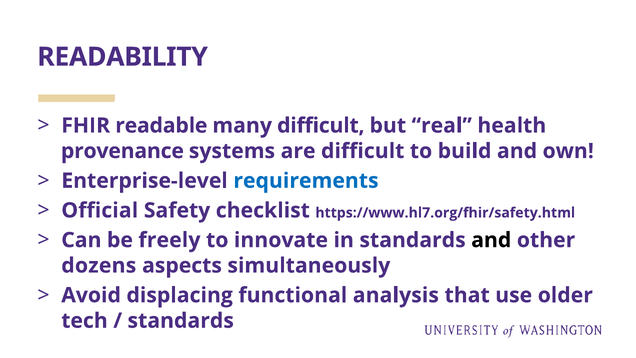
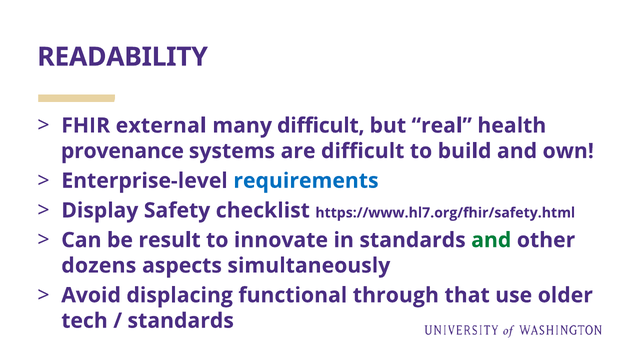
readable: readable -> external (161, 126)
Official: Official -> Display (100, 210)
freely: freely -> result (170, 240)
and colour: black -> green (491, 240)
analysis: analysis -> through (396, 295)
